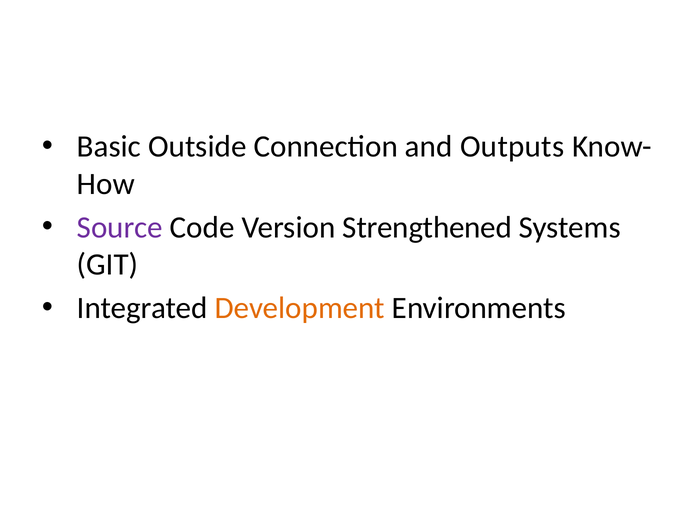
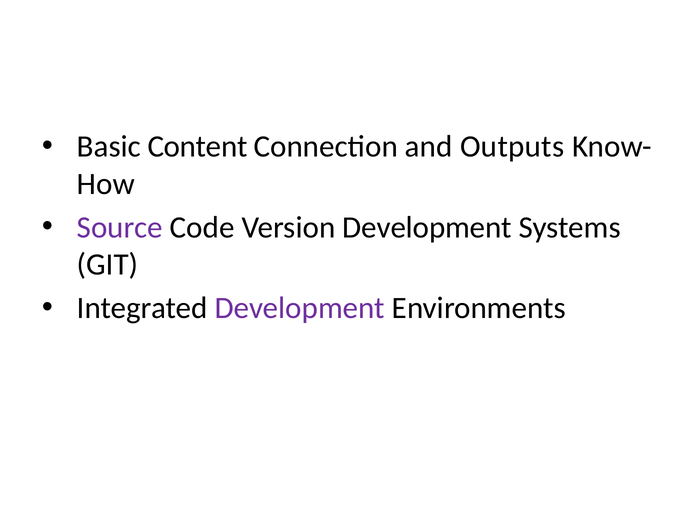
Outside: Outside -> Content (197, 147)
Version Strengthened: Strengthened -> Development (427, 227)
Development colour: orange -> purple (300, 308)
